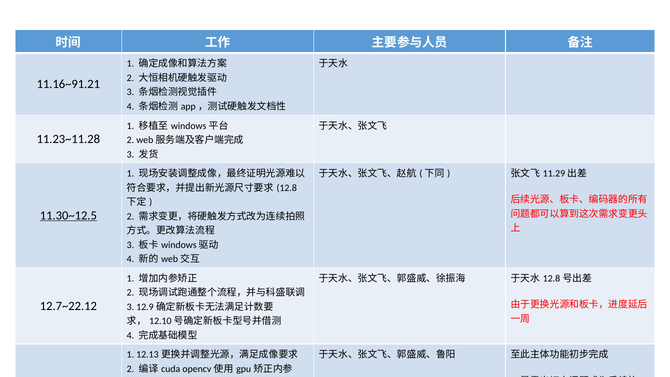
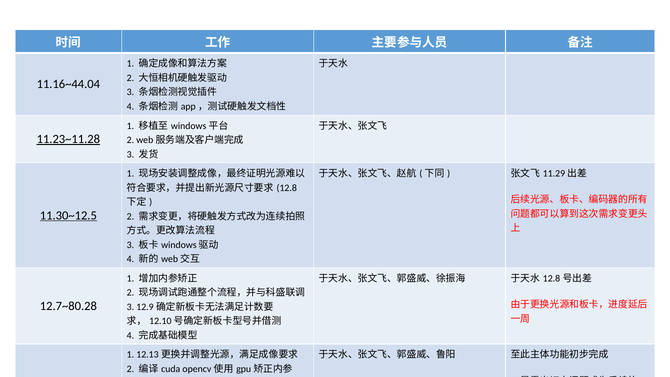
11.16~91.21: 11.16~91.21 -> 11.16~44.04 (68, 84)
11.23~11.28 underline: none -> present (68, 139)
12.7~22.12: 12.7~22.12 -> 12.7~80.28 (68, 306)
